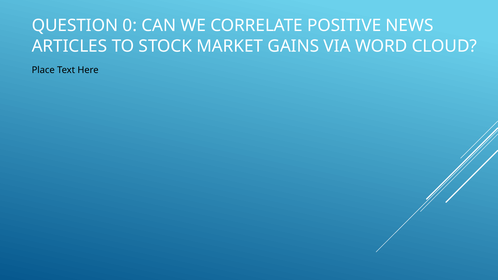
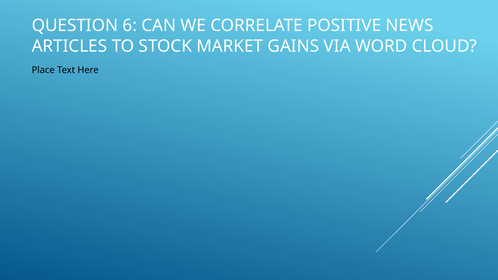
0: 0 -> 6 (130, 26)
